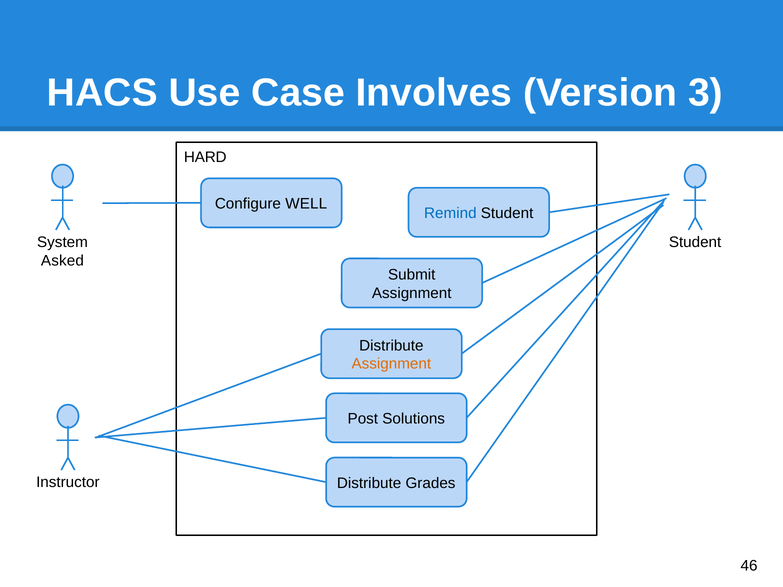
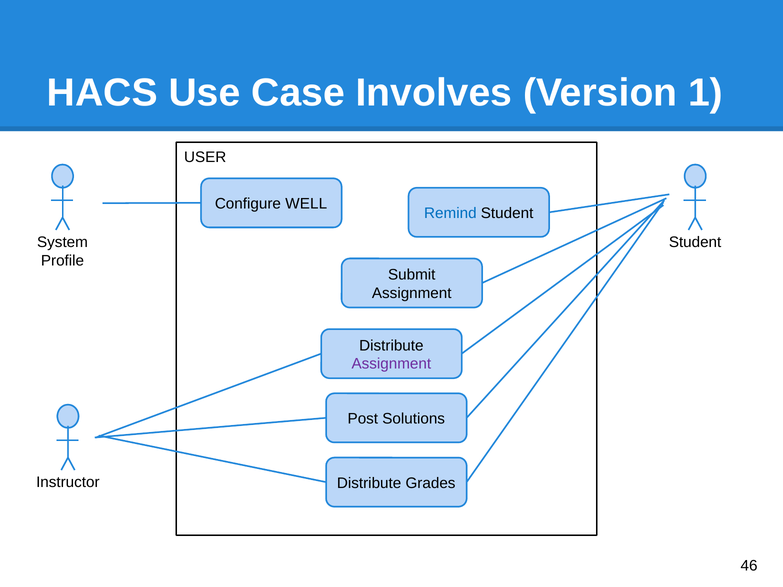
3: 3 -> 1 (706, 93)
HARD: HARD -> USER (205, 157)
Asked: Asked -> Profile (63, 261)
Assignment colour: orange -> purple (391, 364)
